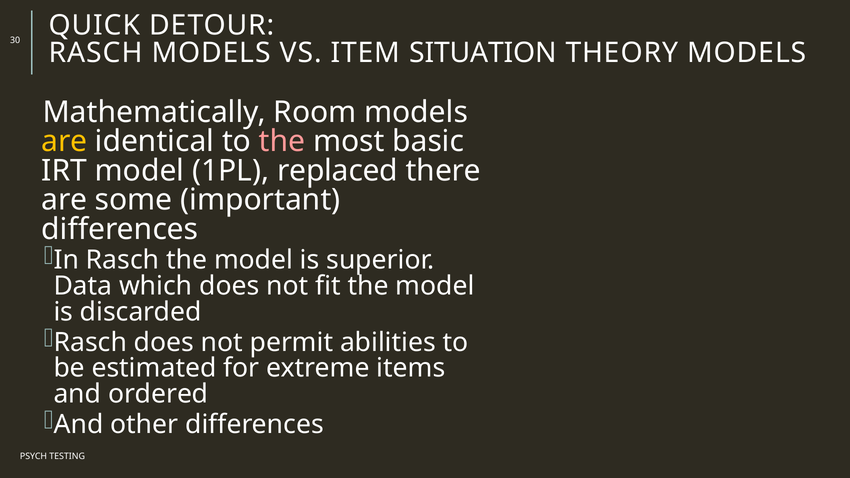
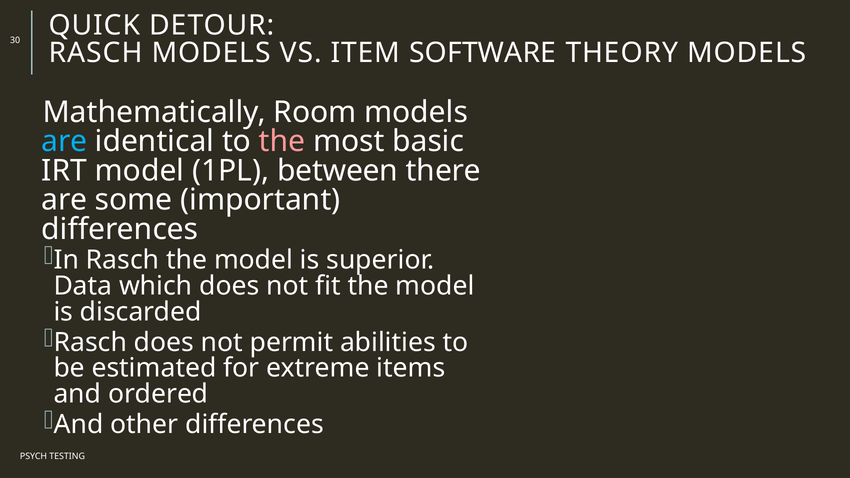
SITUATION: SITUATION -> SOFTWARE (483, 53)
are colour: yellow -> light blue (64, 142)
replaced: replaced -> between (338, 171)
